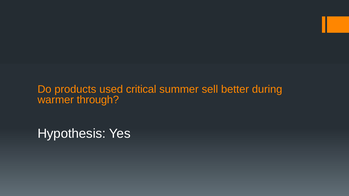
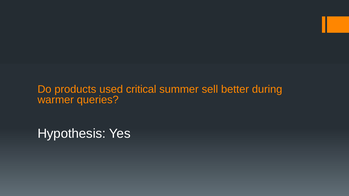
through: through -> queries (98, 100)
